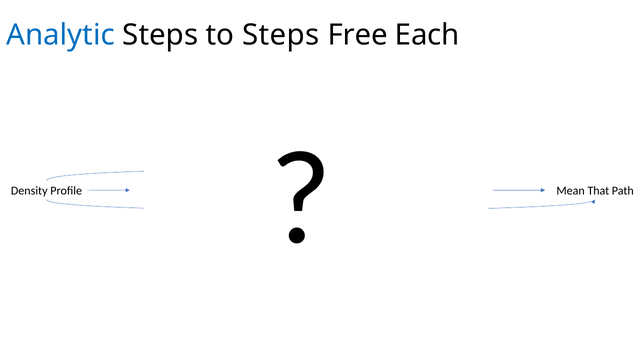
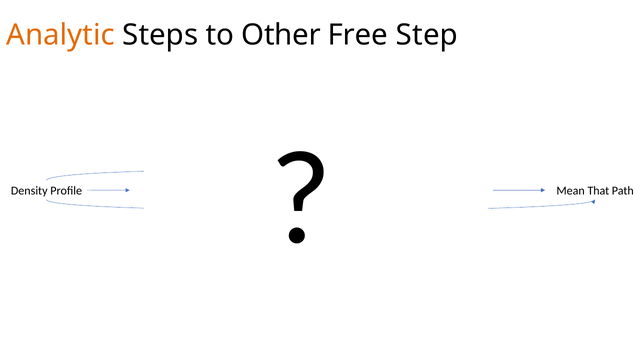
Analytic colour: blue -> orange (61, 35)
to Steps: Steps -> Other (281, 35)
Each: Each -> Step (427, 35)
